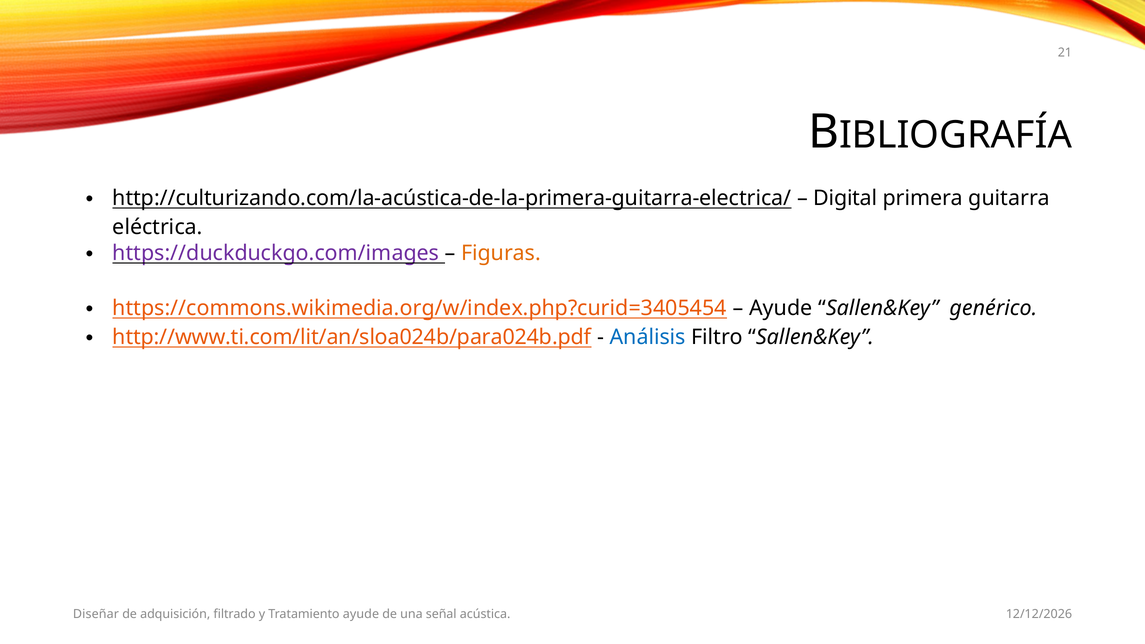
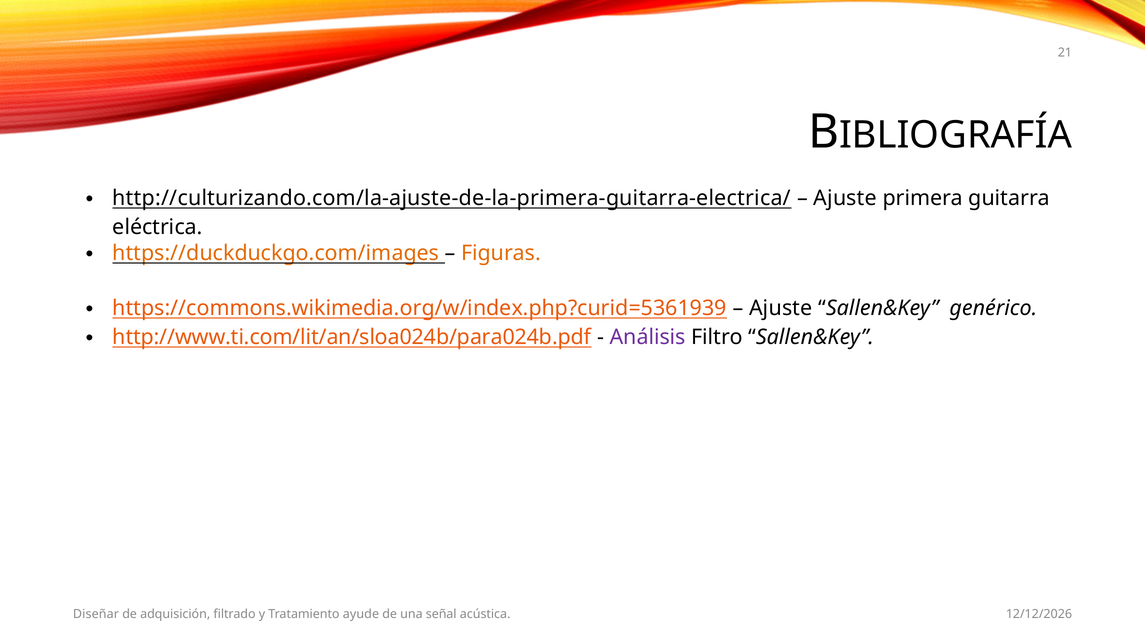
http://culturizando.com/la-acústica-de-la-primera-guitarra-electrica/: http://culturizando.com/la-acústica-de-la-primera-guitarra-electrica/ -> http://culturizando.com/la-ajuste-de-la-primera-guitarra-electrica/ (452, 198)
Digital: Digital -> Ajuste (845, 198)
https://duckduckgo.com/images colour: purple -> orange (276, 253)
https://commons.wikimedia.org/w/index.php?curid=3405454: https://commons.wikimedia.org/w/index.php?curid=3405454 -> https://commons.wikimedia.org/w/index.php?curid=5361939 (420, 308)
Ayude: Ayude -> Ajuste (781, 308)
Análisis colour: blue -> purple (648, 337)
